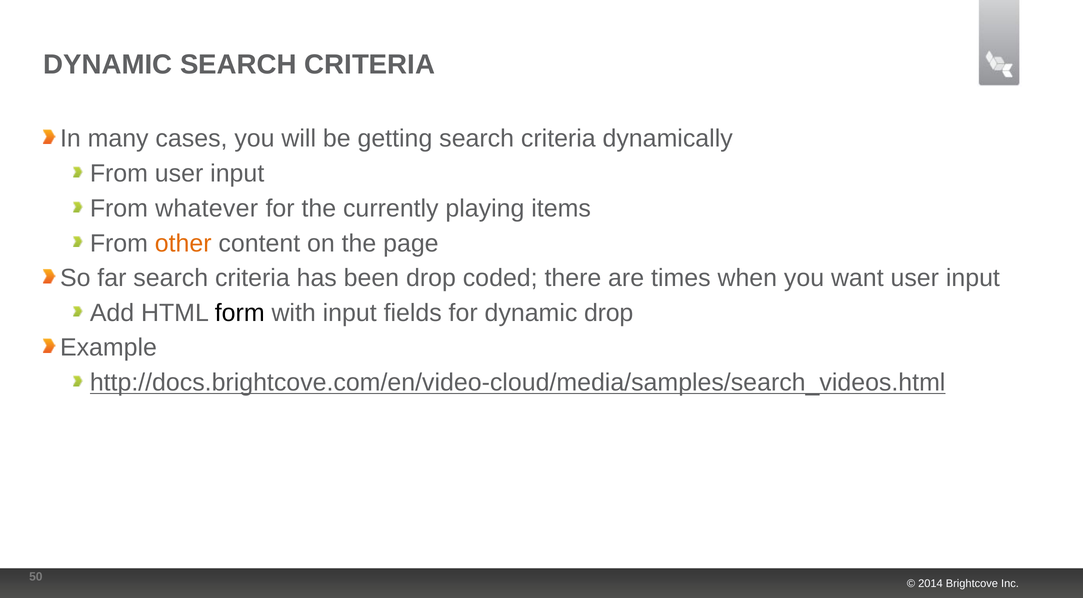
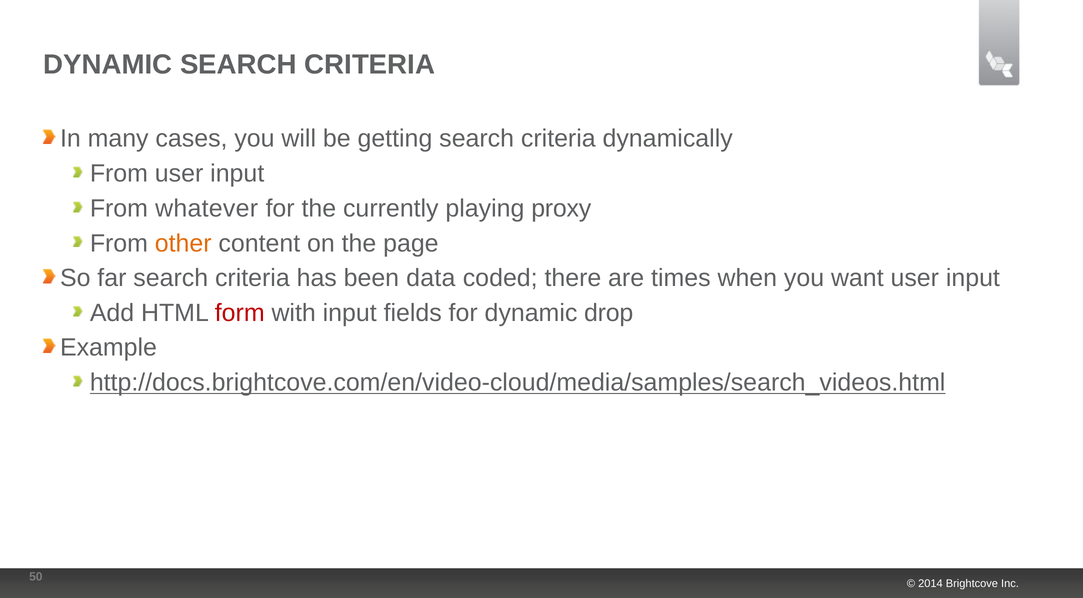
items: items -> proxy (561, 209)
been drop: drop -> data (431, 278)
form colour: black -> red (240, 313)
